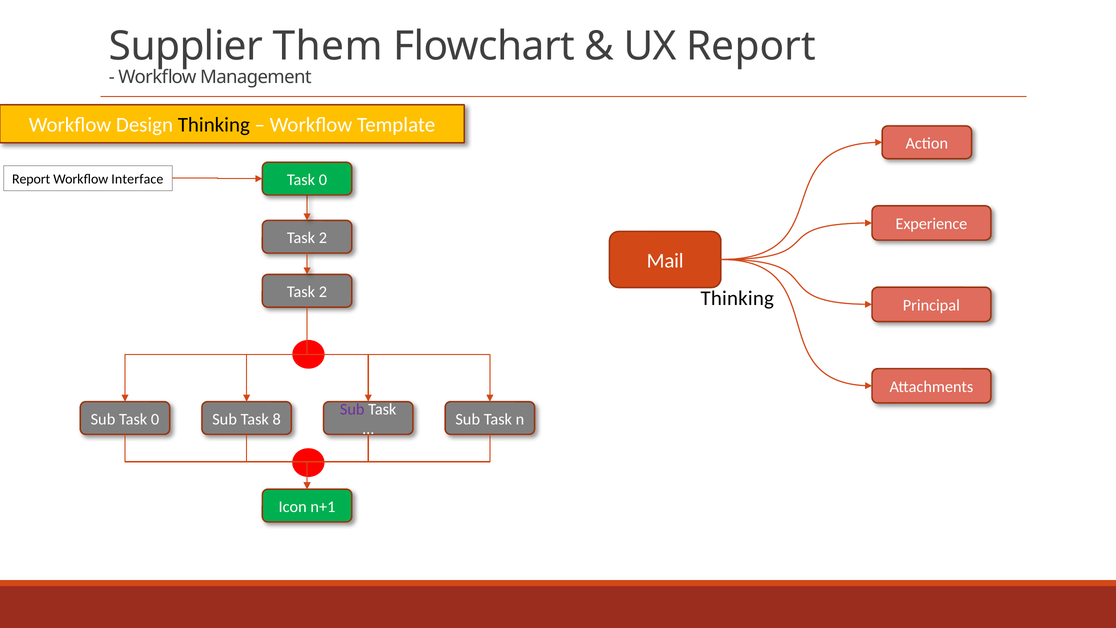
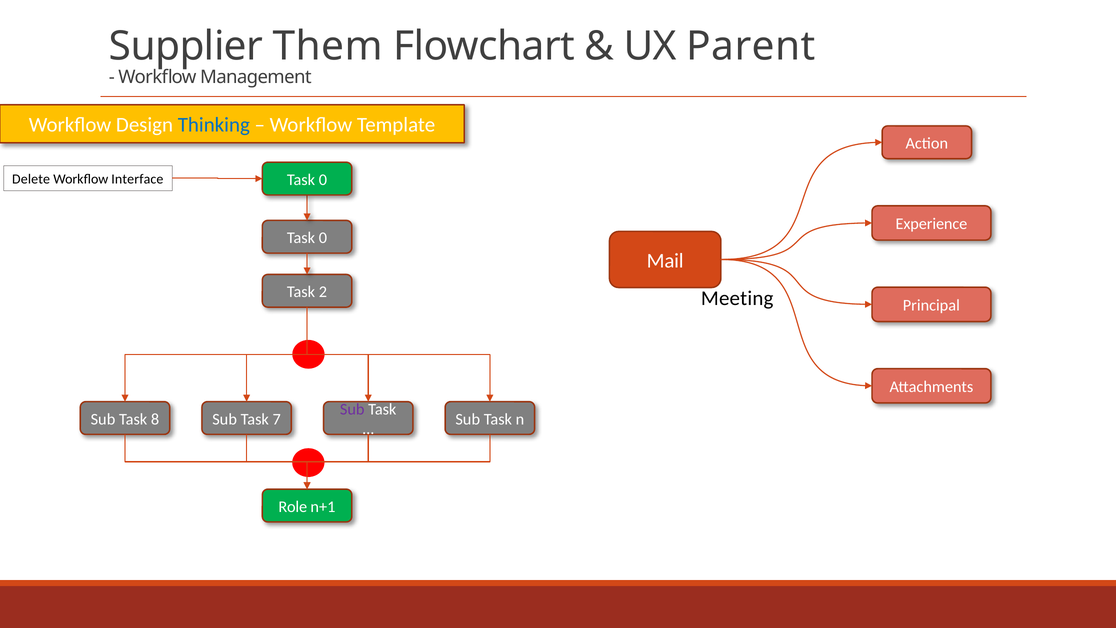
UX Report: Report -> Parent (751, 46)
Thinking colour: black -> blue (214, 125)
Report: Report -> Delete (31, 179)
2: 2 -> 0 (323, 238)
Thinking: Thinking -> Meeting (737, 298)
Sub Task 0: 0 -> 8 (155, 419)
8: 8 -> 7 (277, 419)
Icon: Icon -> Role (293, 506)
